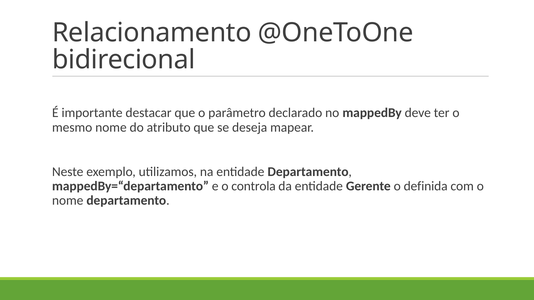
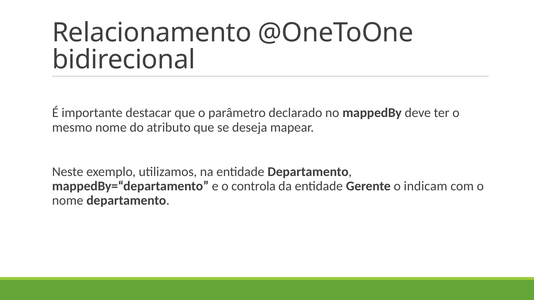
definida: definida -> indicam (426, 186)
